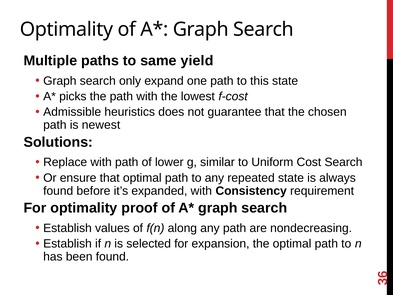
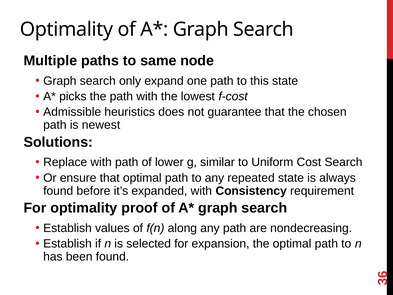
yield: yield -> node (197, 61)
